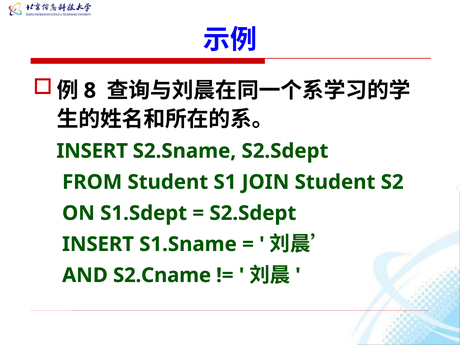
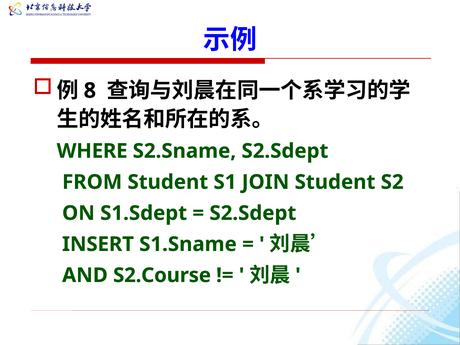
INSERT: INSERT -> WHERE (92, 151)
S2.Cname: S2.Cname -> S2.Course (162, 275)
